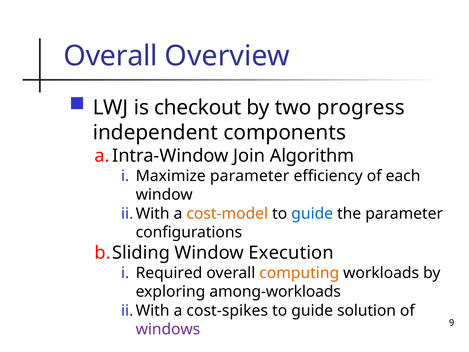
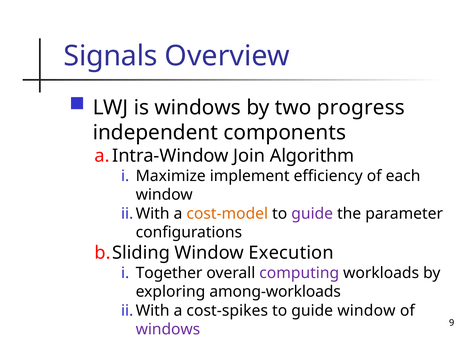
Overall: Overall -> Signals (111, 56)
is checkout: checkout -> windows (198, 107)
Maximize parameter: parameter -> implement (250, 176)
guide colour: blue -> purple (312, 213)
Required: Required -> Together (169, 273)
computing colour: orange -> purple (299, 273)
guide solution: solution -> window (366, 310)
